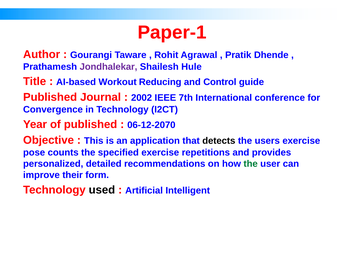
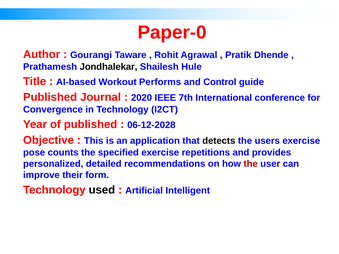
Paper-1: Paper-1 -> Paper-0 (172, 32)
Jondhalekar colour: purple -> black (109, 67)
Reducing: Reducing -> Performs (160, 82)
2002: 2002 -> 2020 (142, 98)
06-12-2070: 06-12-2070 -> 06-12-2028 (151, 125)
the colour: green -> red (251, 164)
